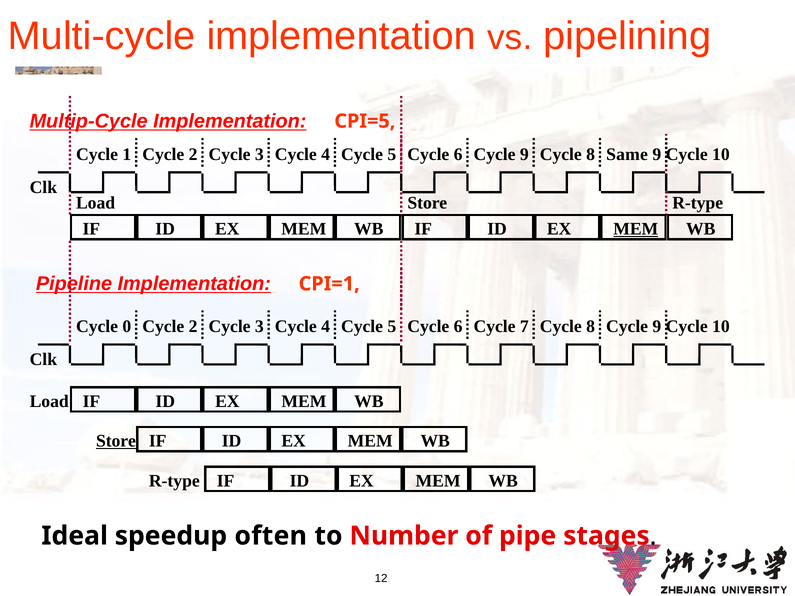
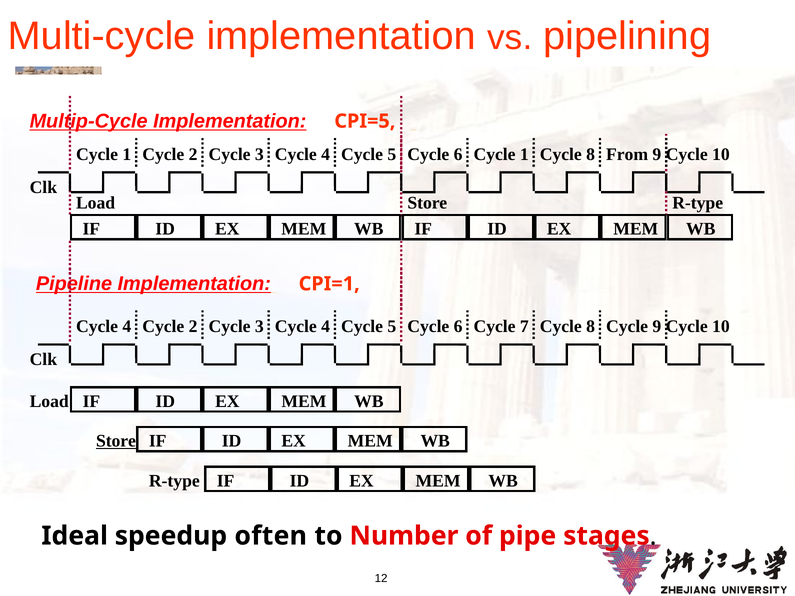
6 Cycle 9: 9 -> 1 (524, 154)
Same: Same -> From (627, 154)
MEM underline: present -> none (636, 229)
0: 0 -> 4 (127, 327)
